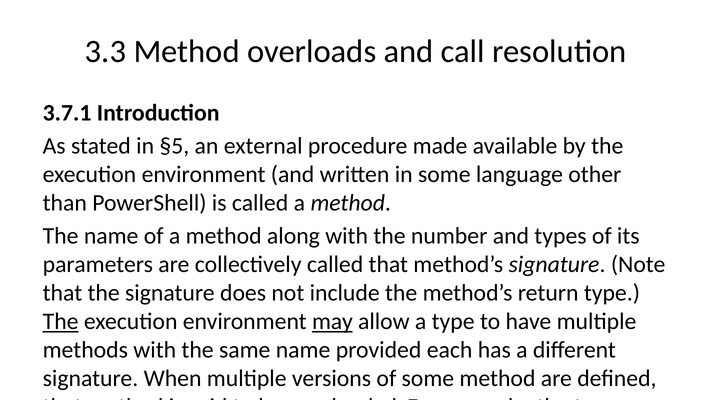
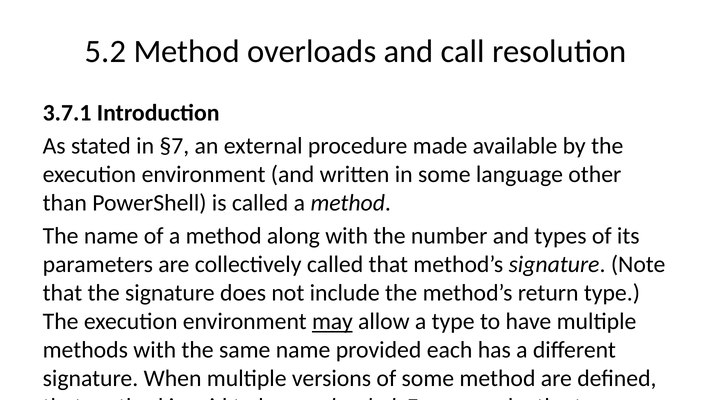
3.3: 3.3 -> 5.2 (105, 52)
§5: §5 -> §7 (174, 146)
The underline: present -> none (61, 322)
